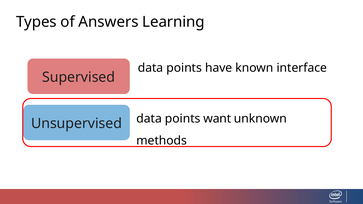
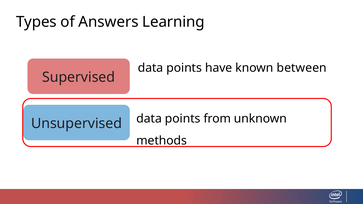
interface: interface -> between (302, 68)
want: want -> from (217, 119)
